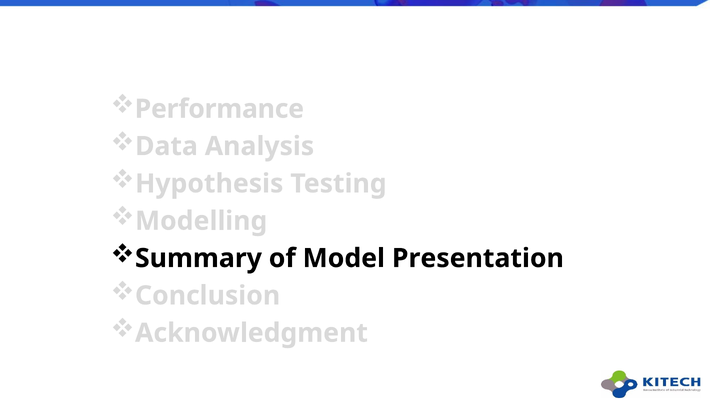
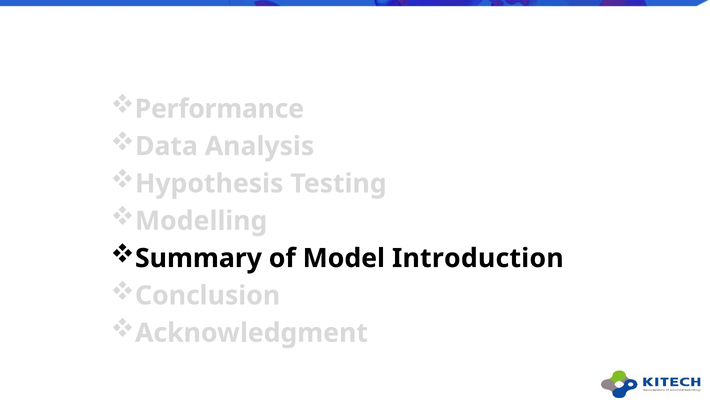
Presentation: Presentation -> Introduction (478, 258)
